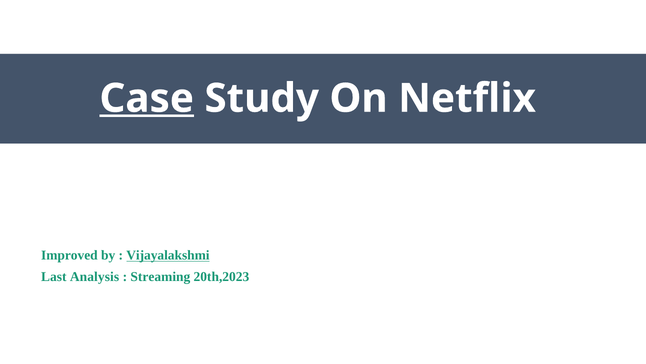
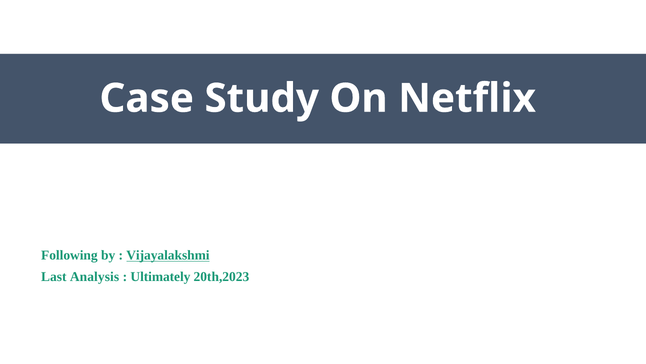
Case underline: present -> none (147, 98)
Improved: Improved -> Following (69, 255)
Streaming: Streaming -> Ultimately (160, 276)
